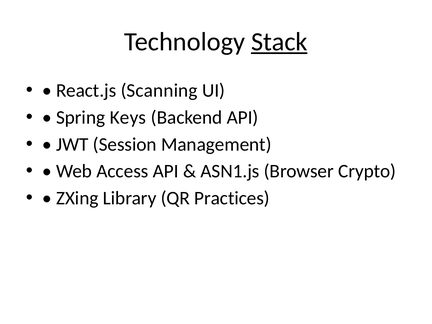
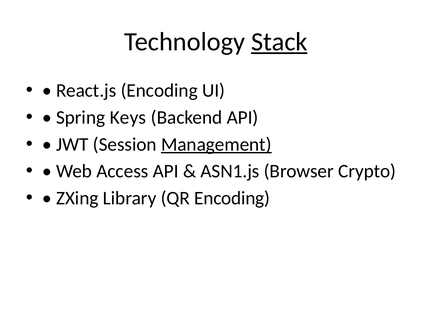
React.js Scanning: Scanning -> Encoding (159, 91)
Management underline: none -> present (216, 144)
QR Practices: Practices -> Encoding (232, 198)
